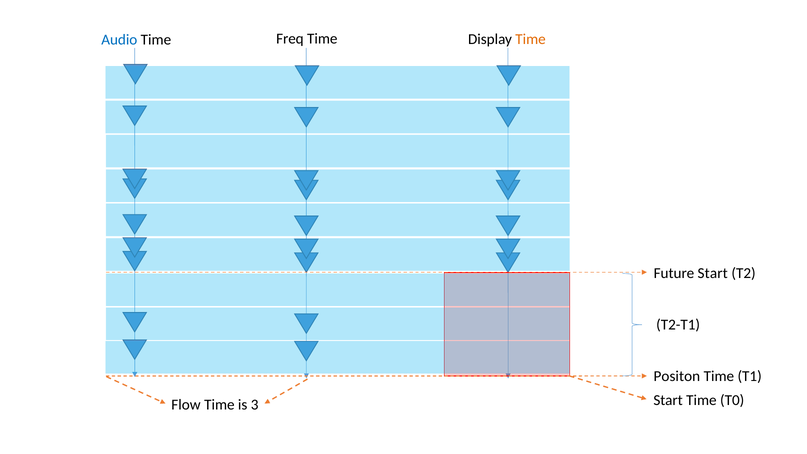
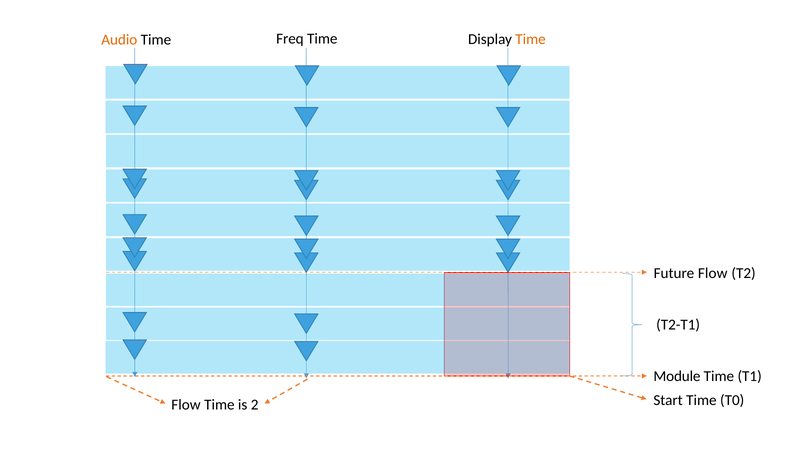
Audio colour: blue -> orange (119, 40)
Future Start: Start -> Flow (713, 273)
Positon: Positon -> Module (677, 376)
3: 3 -> 2 (255, 405)
